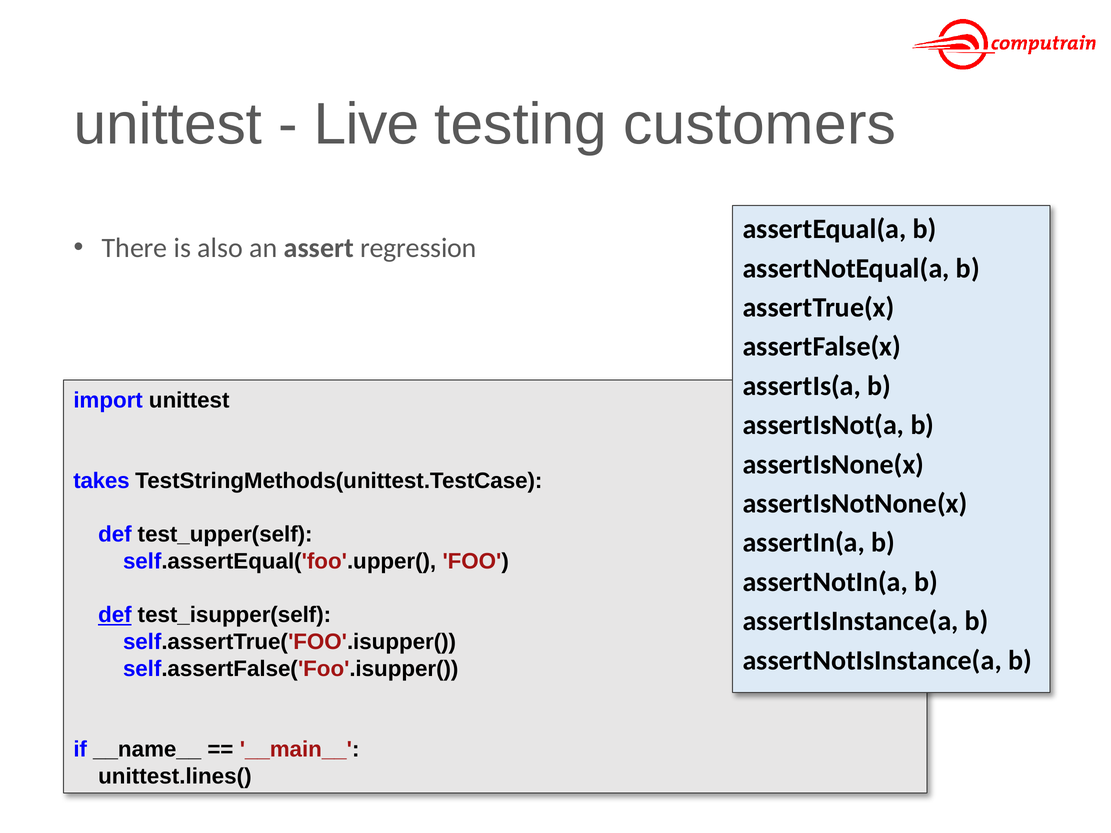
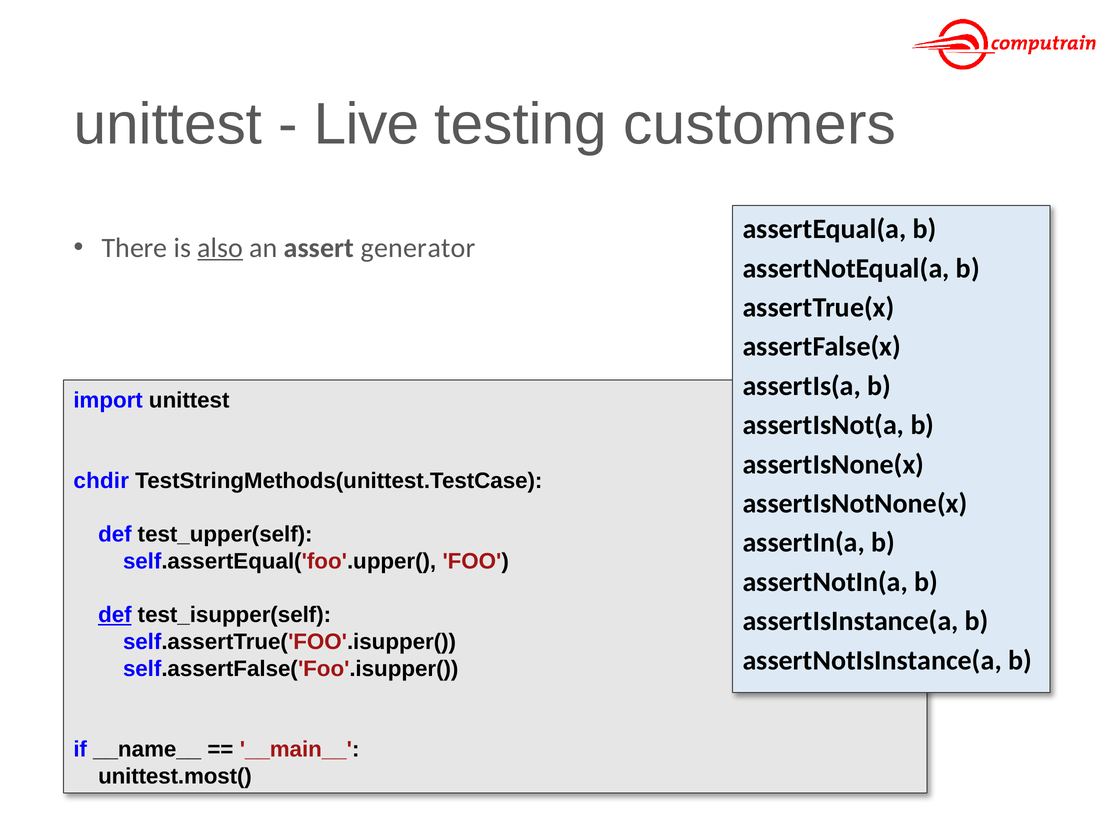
also underline: none -> present (220, 248)
regression: regression -> generator (418, 248)
takes: takes -> chdir (101, 481)
unittest.lines(: unittest.lines( -> unittest.most( (175, 776)
